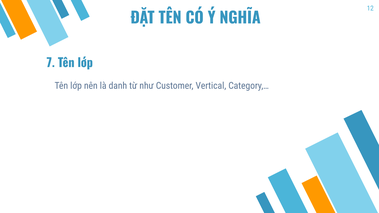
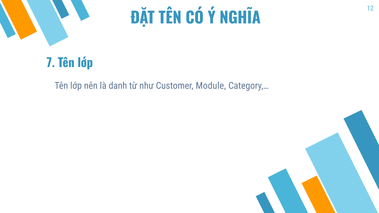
Vertical: Vertical -> Module (211, 86)
